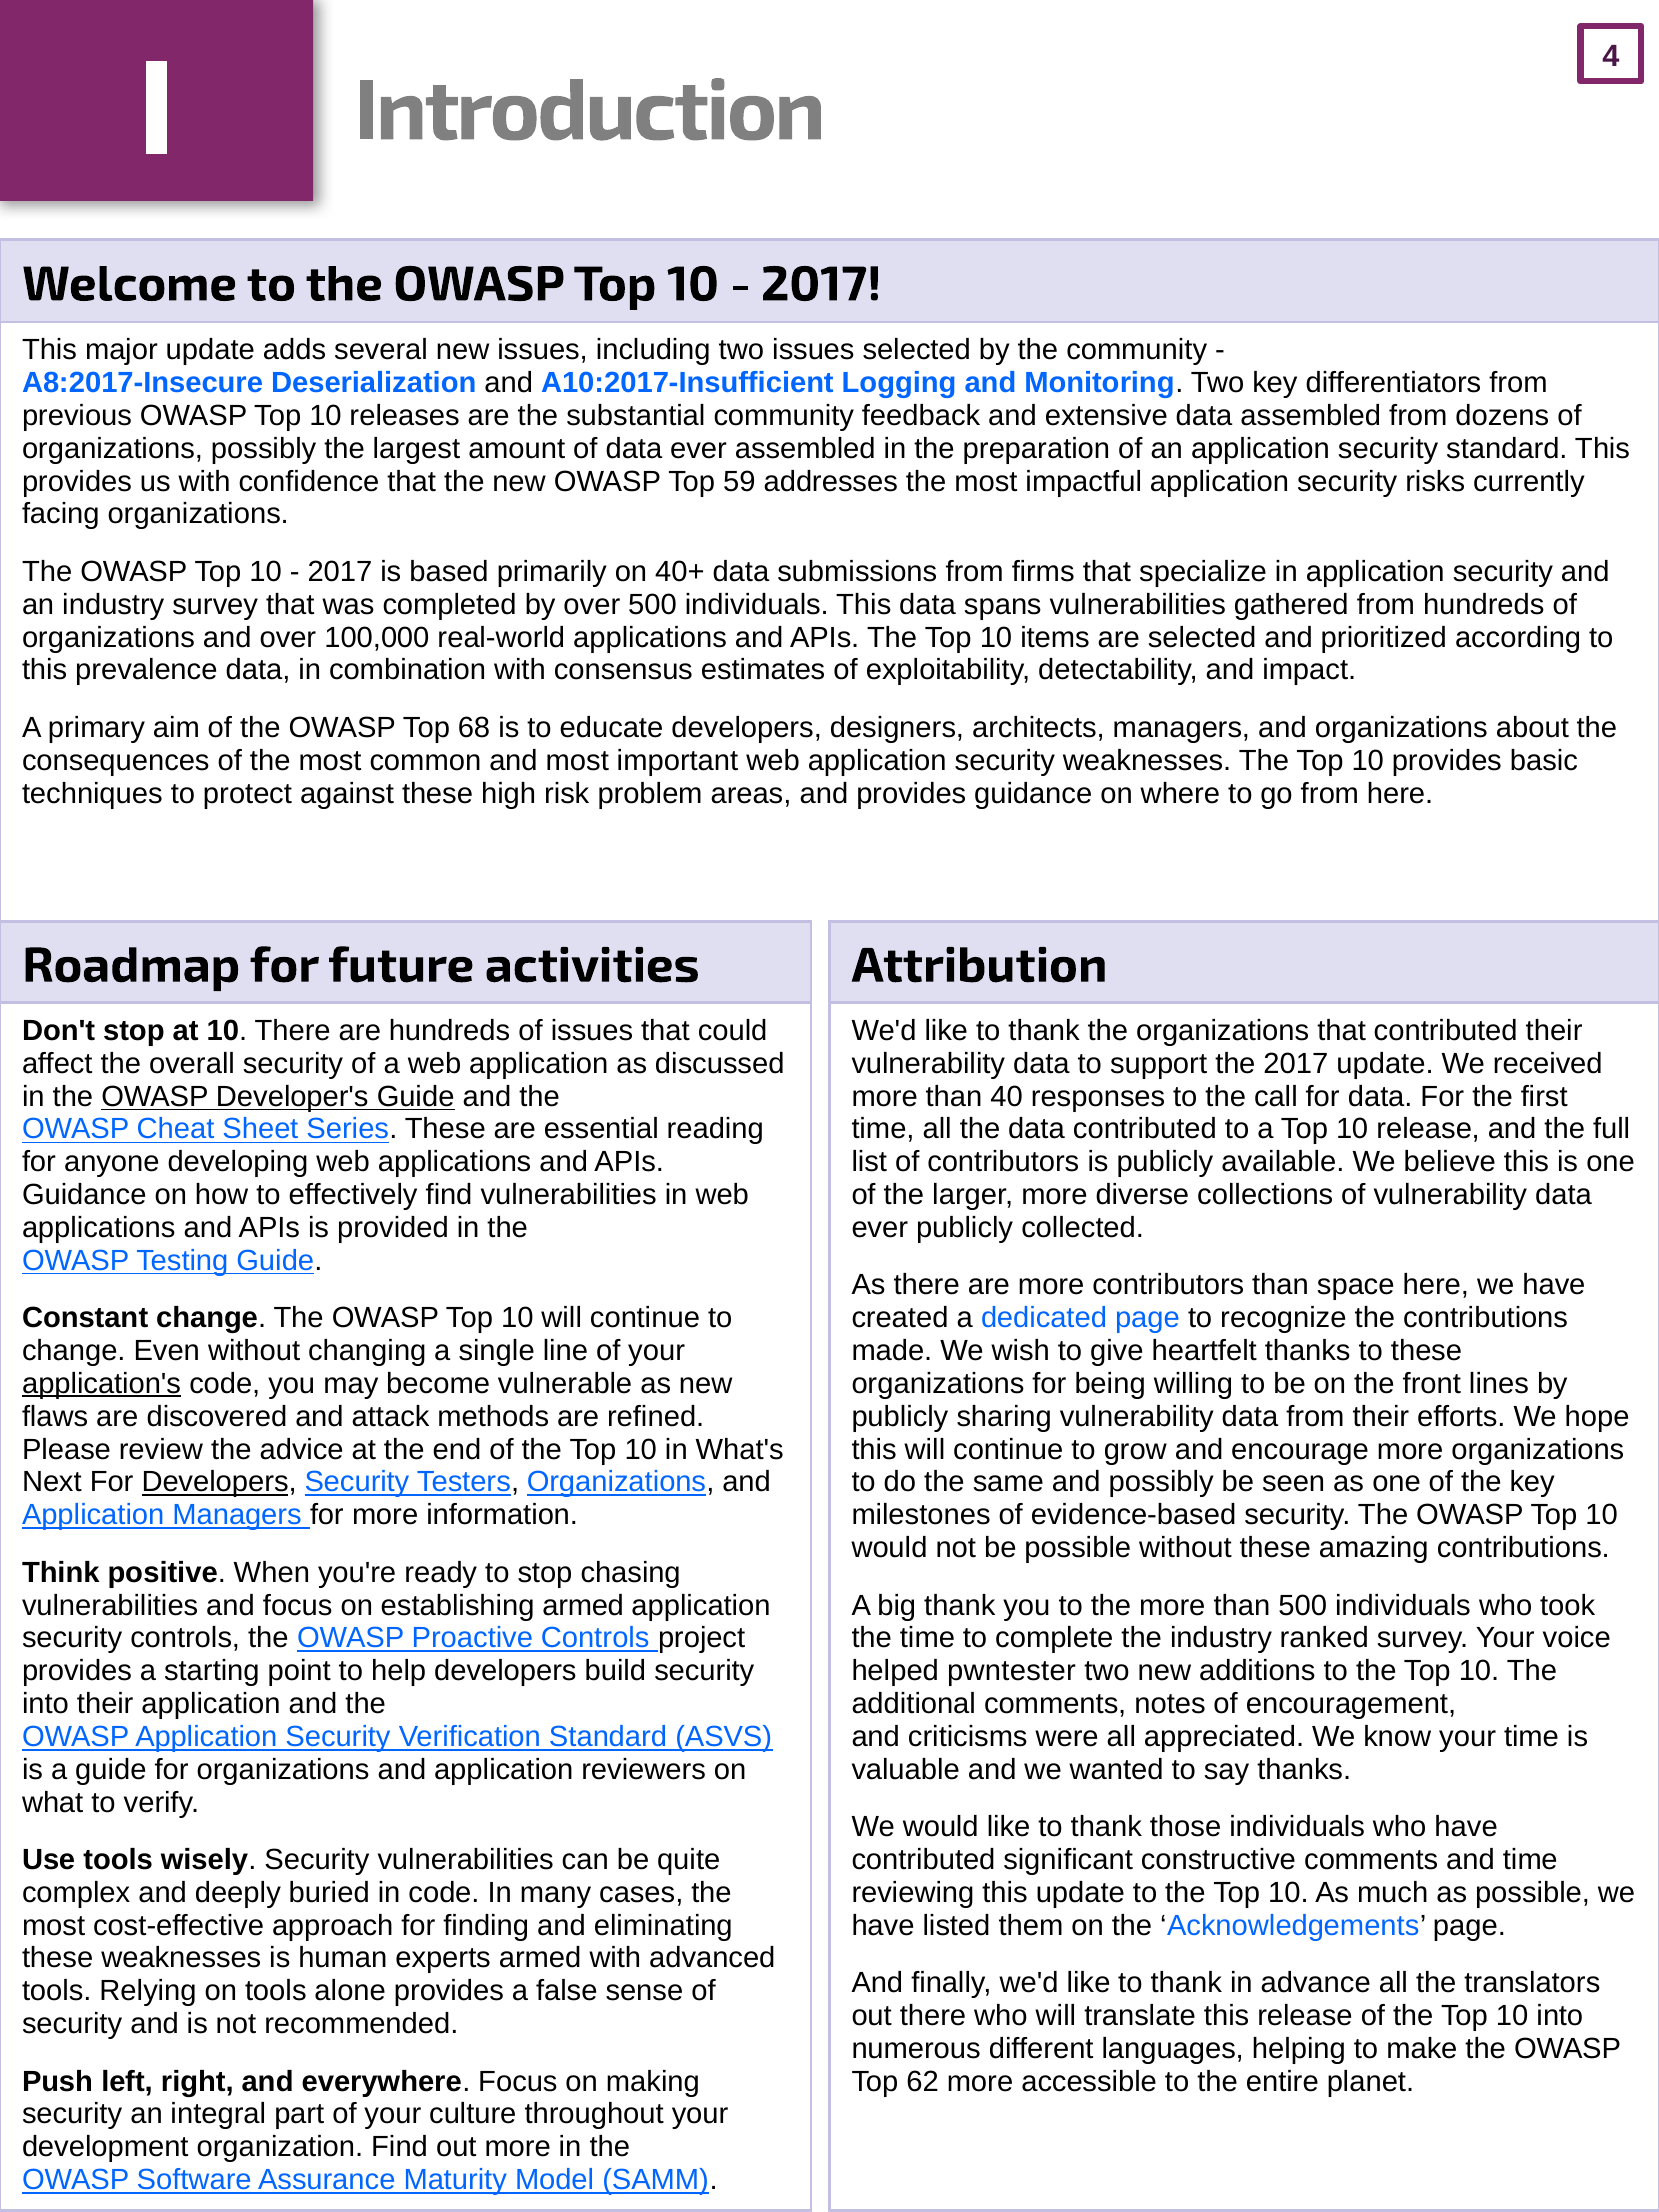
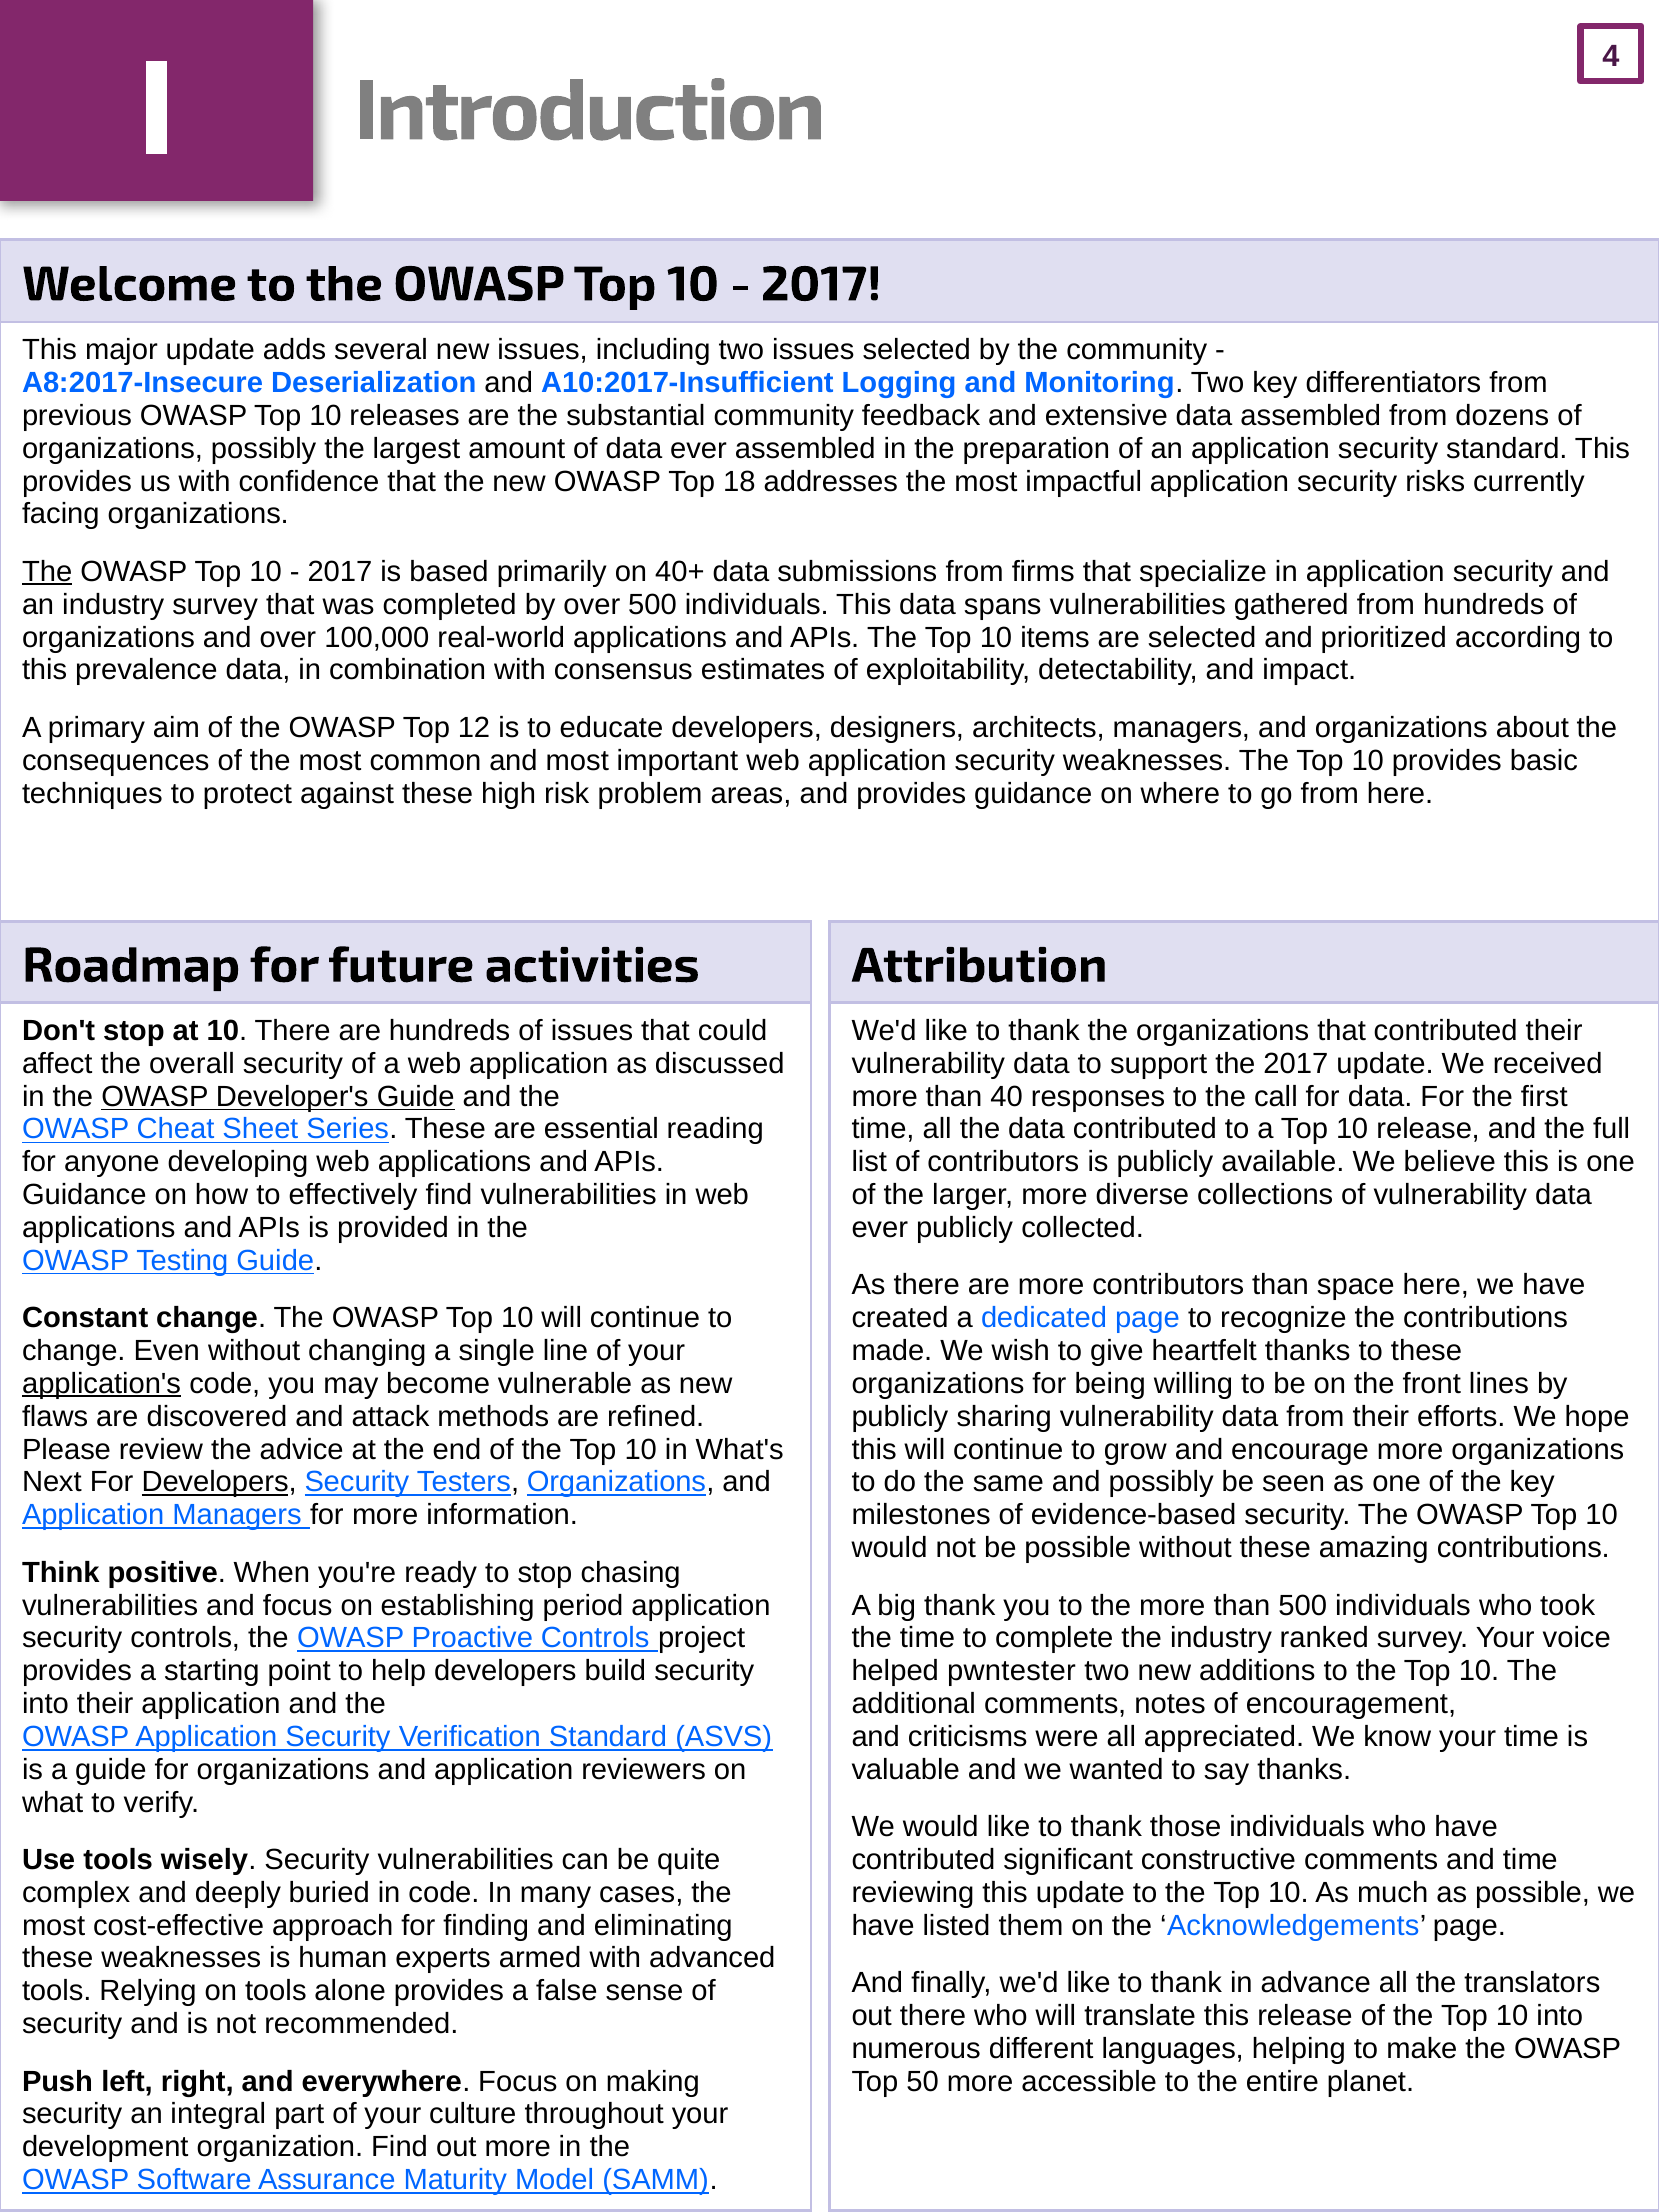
59: 59 -> 18 (739, 481)
The underline: none -> present (47, 572)
68: 68 -> 12 (474, 728)
establishing armed: armed -> period (583, 1605)
62: 62 -> 50 (923, 2081)
